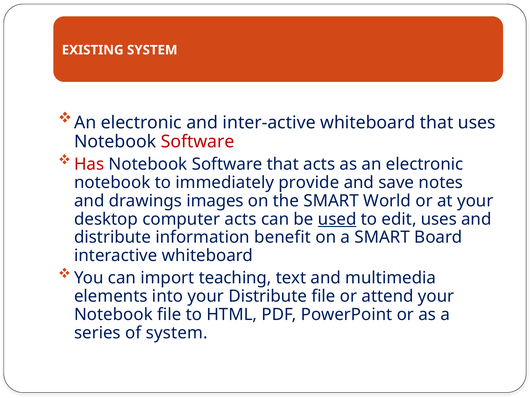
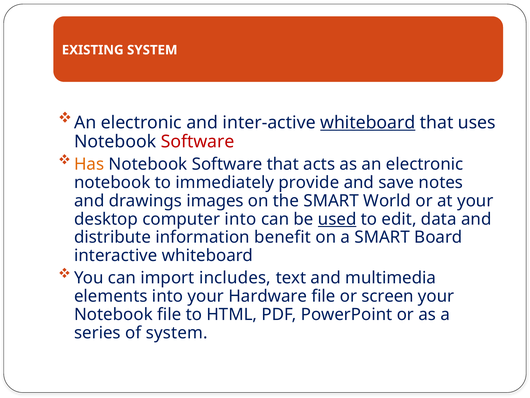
whiteboard underline: none -> present (368, 123)
Has colour: red -> orange (89, 164)
computer acts: acts -> into (240, 219)
edit uses: uses -> data (439, 219)
teaching: teaching -> includes (235, 278)
your Distribute: Distribute -> Hardware (268, 296)
attend: attend -> screen (388, 296)
